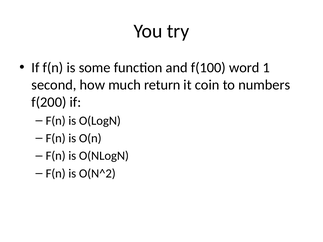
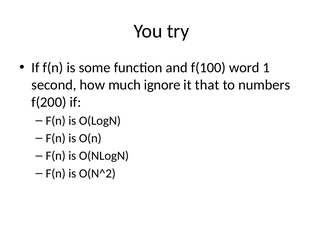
return: return -> ignore (162, 85)
coin: coin -> that (207, 85)
